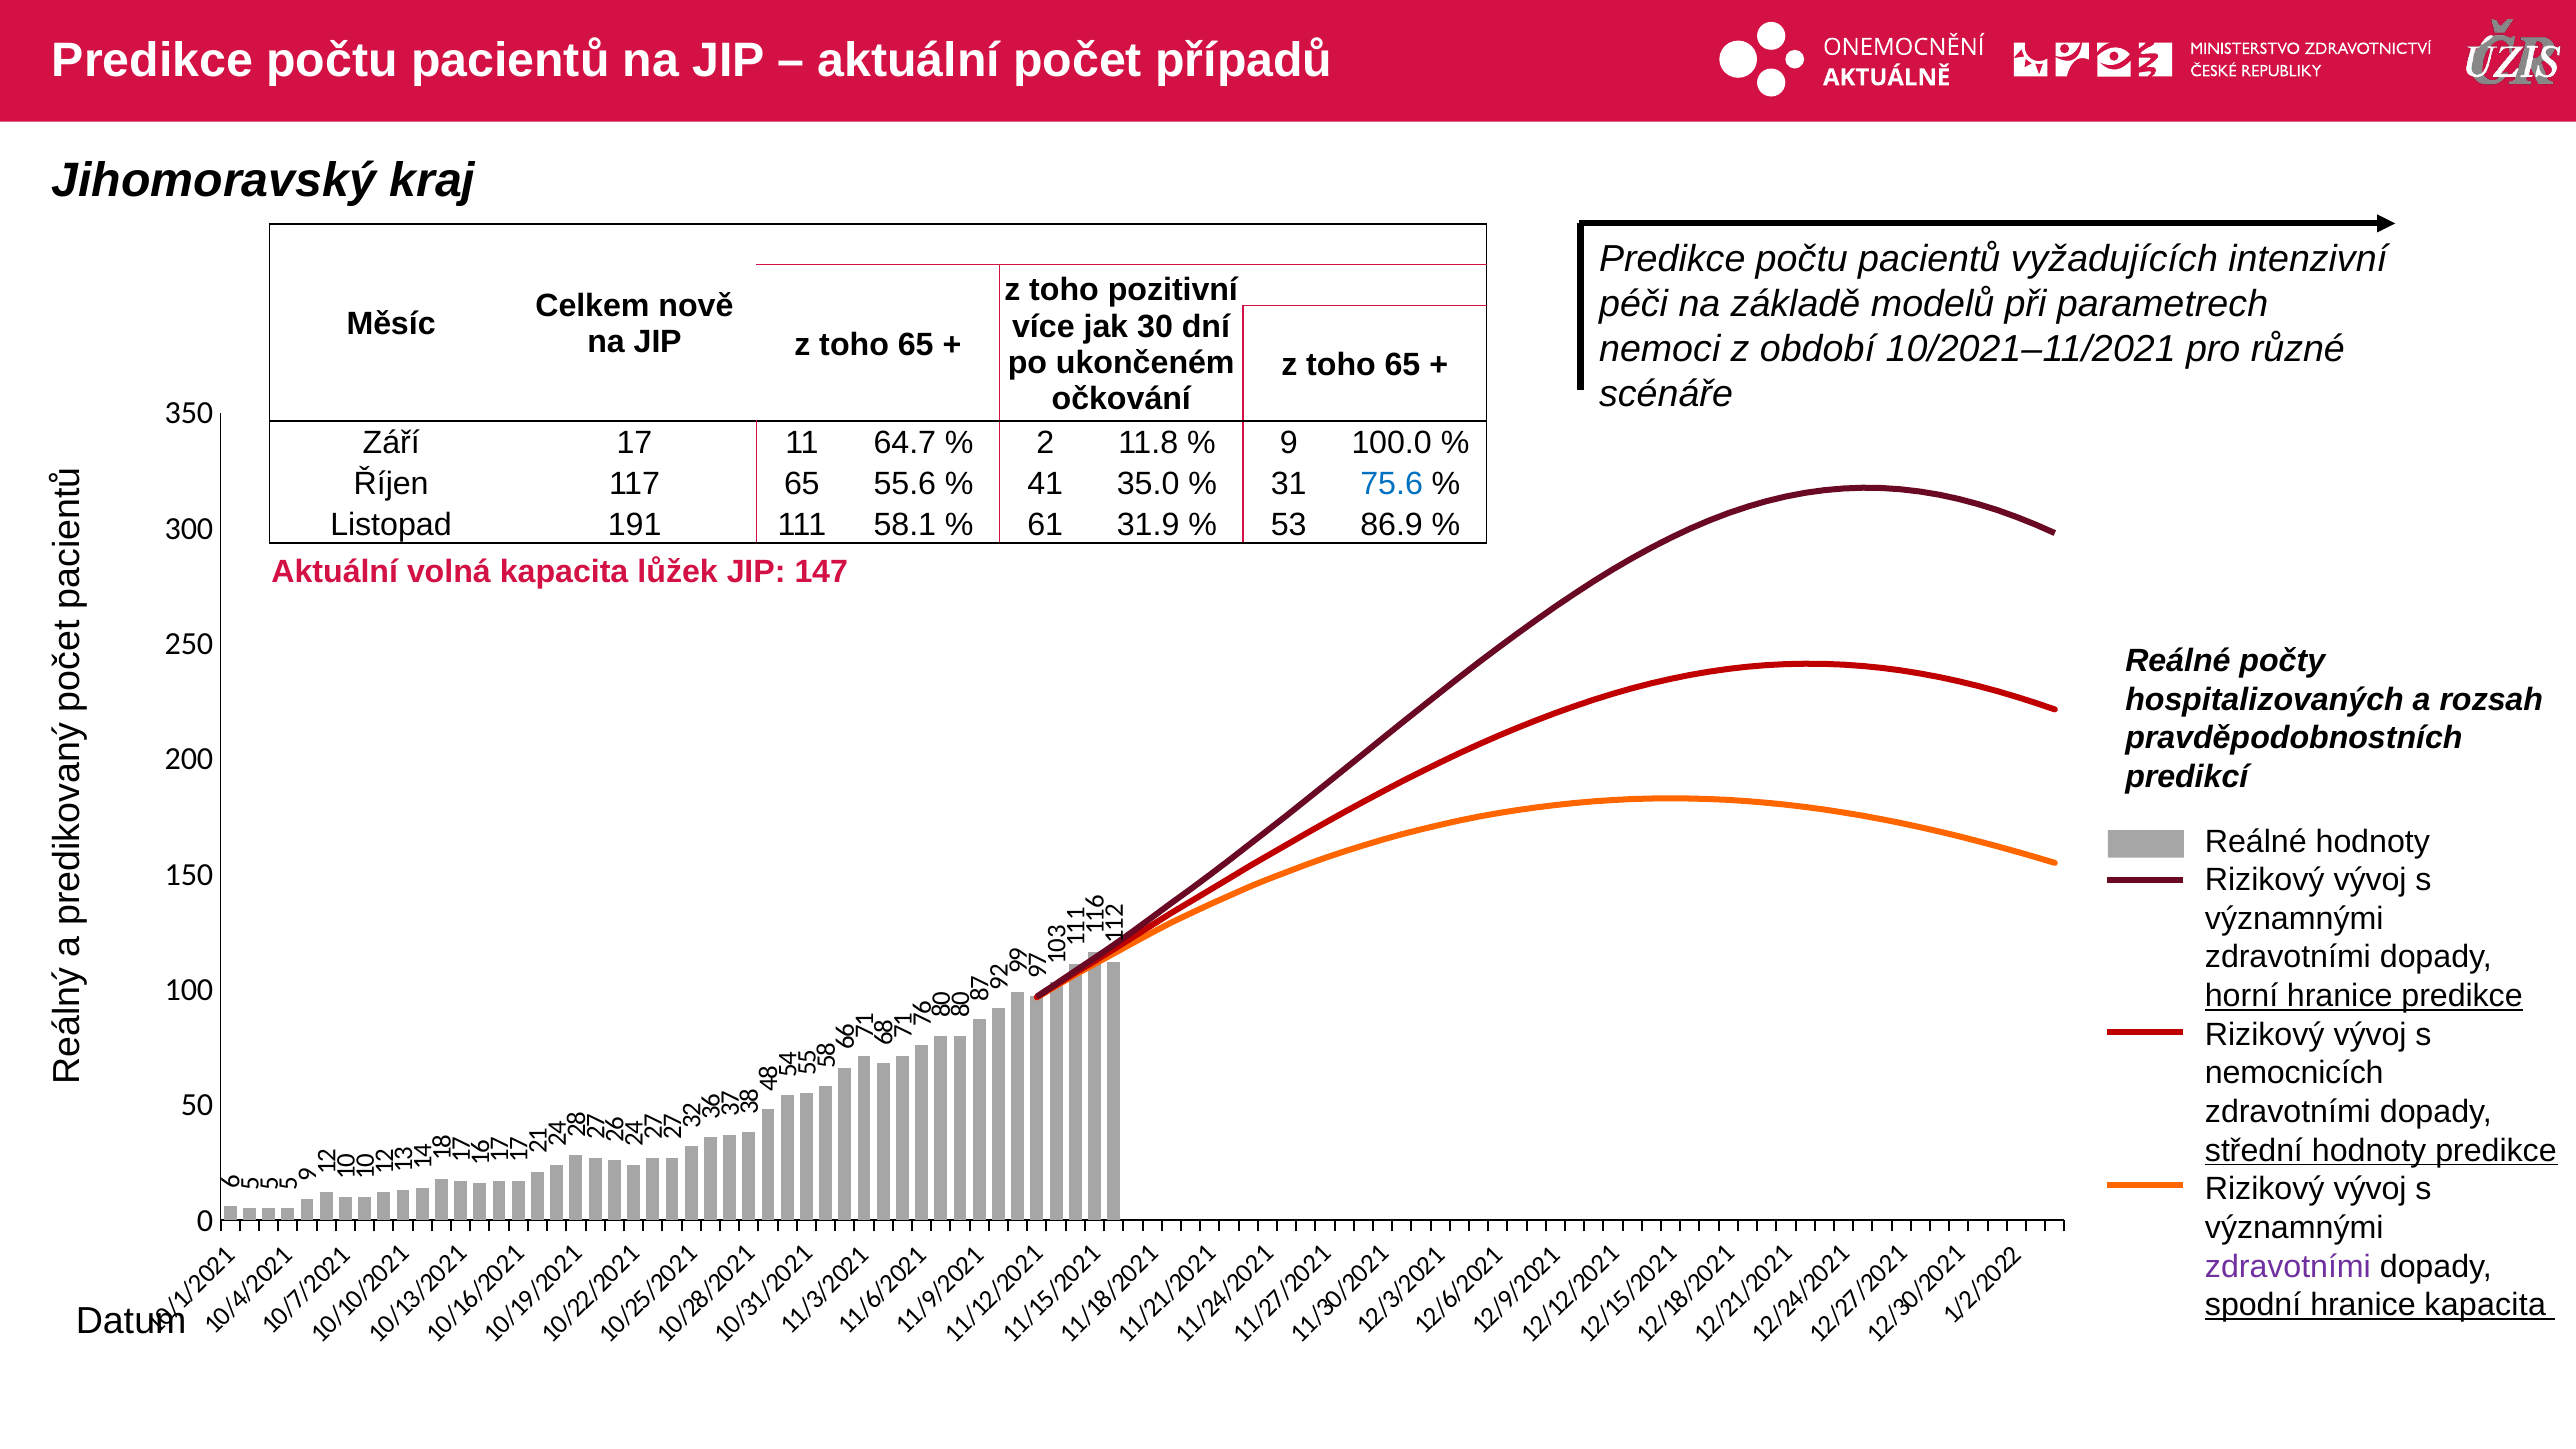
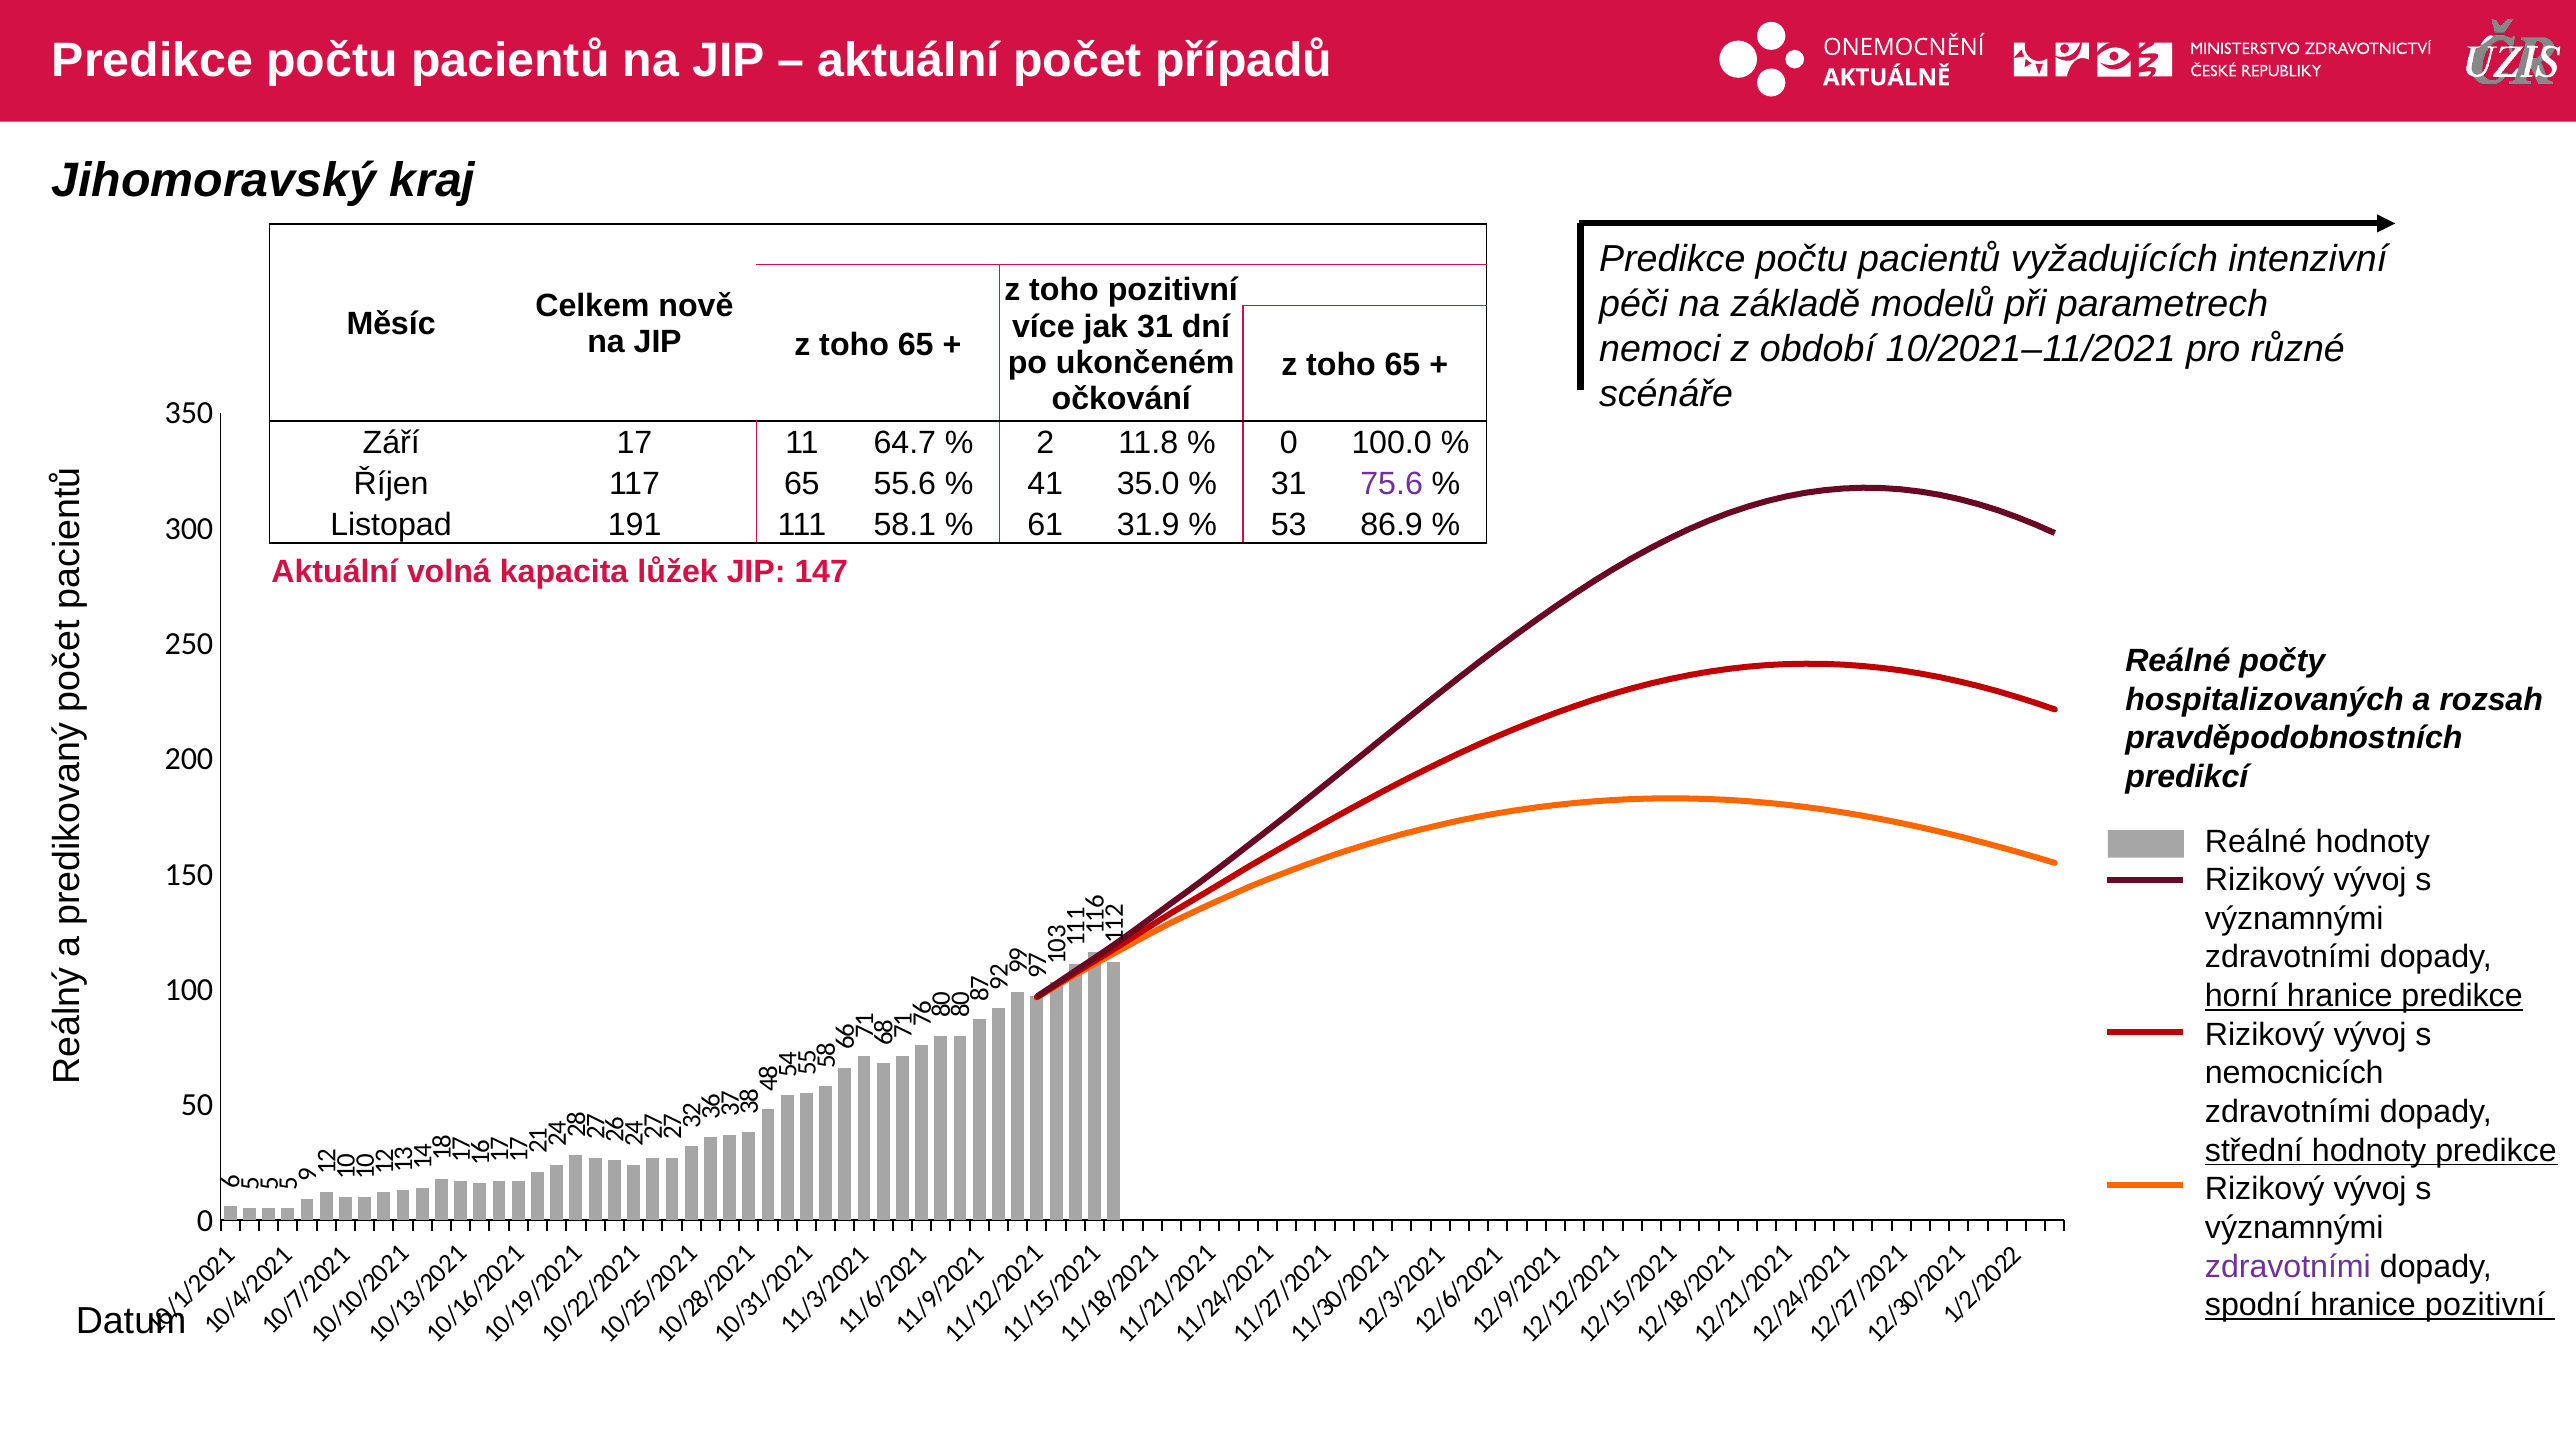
jak 30: 30 -> 31 (1155, 326)
9: 9 -> 0 (1289, 443)
75.6 colour: blue -> purple (1392, 484)
hranice kapacita: kapacita -> pozitivní (2485, 1305)
